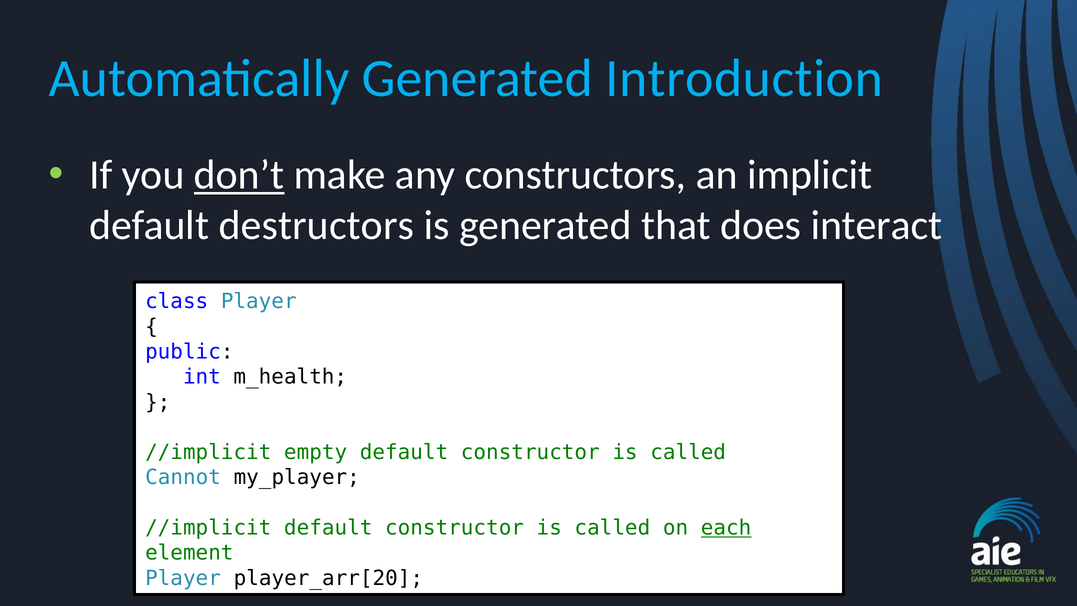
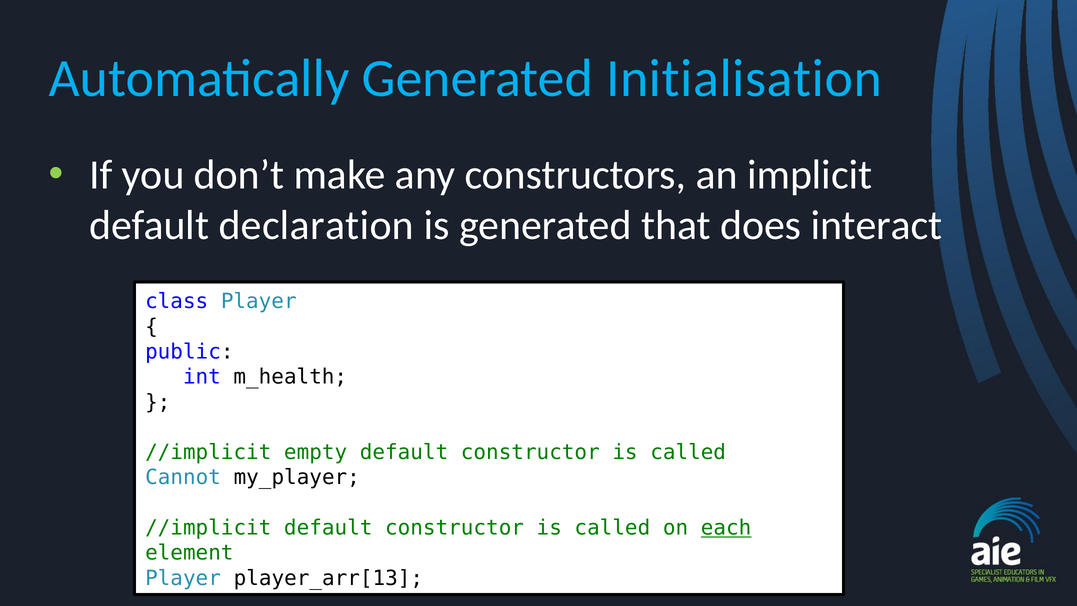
Introduction: Introduction -> Initialisation (744, 78)
don’t underline: present -> none (239, 175)
destructors: destructors -> declaration (316, 225)
player_arr[20: player_arr[20 -> player_arr[13 (328, 578)
